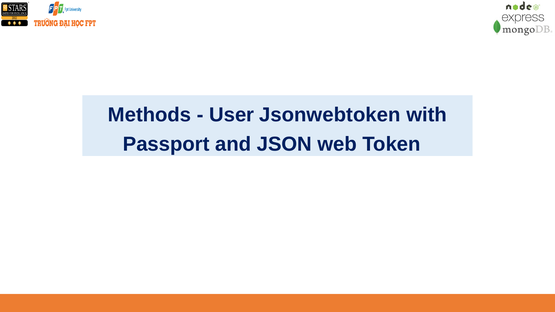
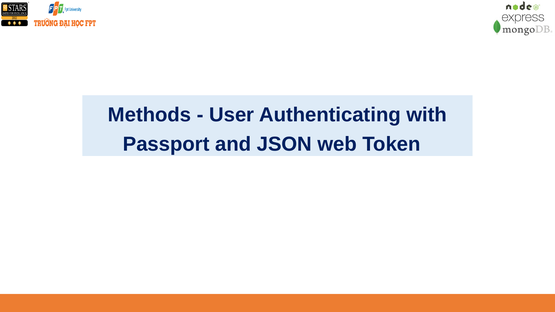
Jsonwebtoken: Jsonwebtoken -> Authenticating (330, 115)
